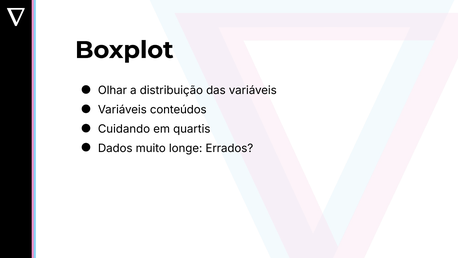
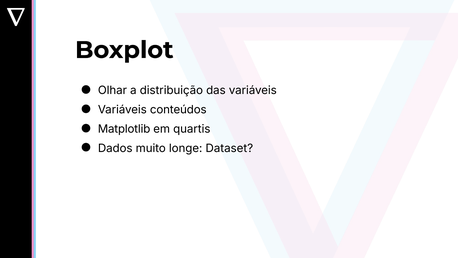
Cuidando: Cuidando -> Matplotlib (124, 129)
Errados: Errados -> Dataset (229, 148)
